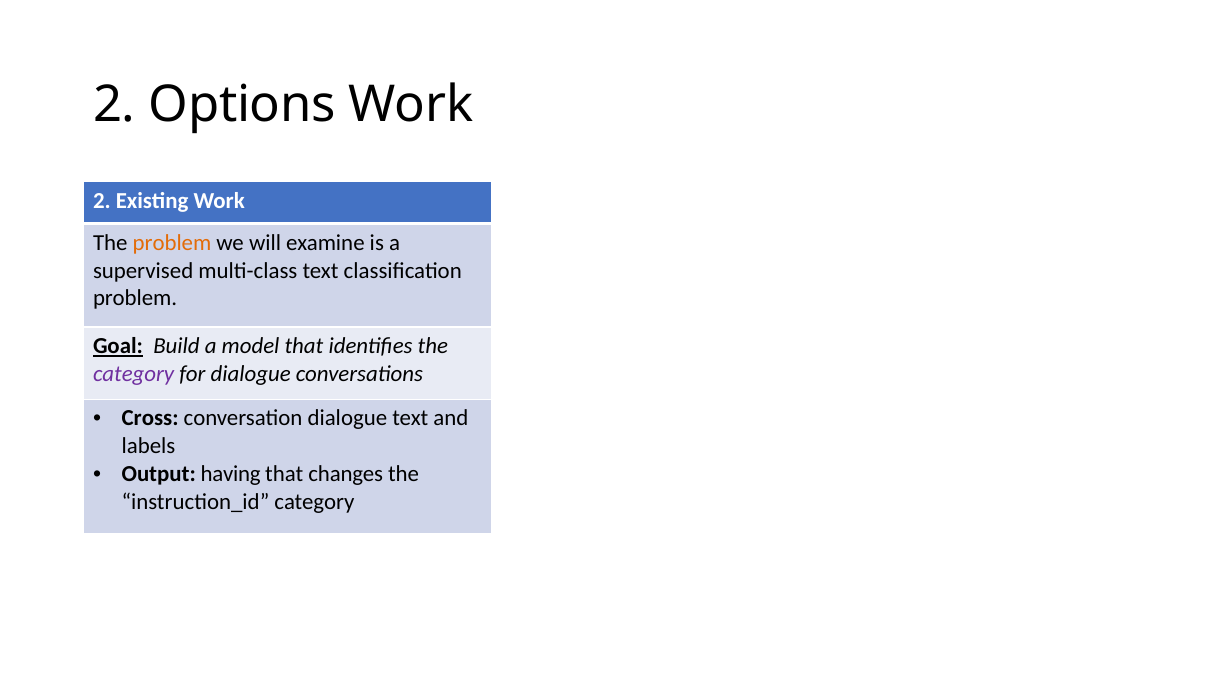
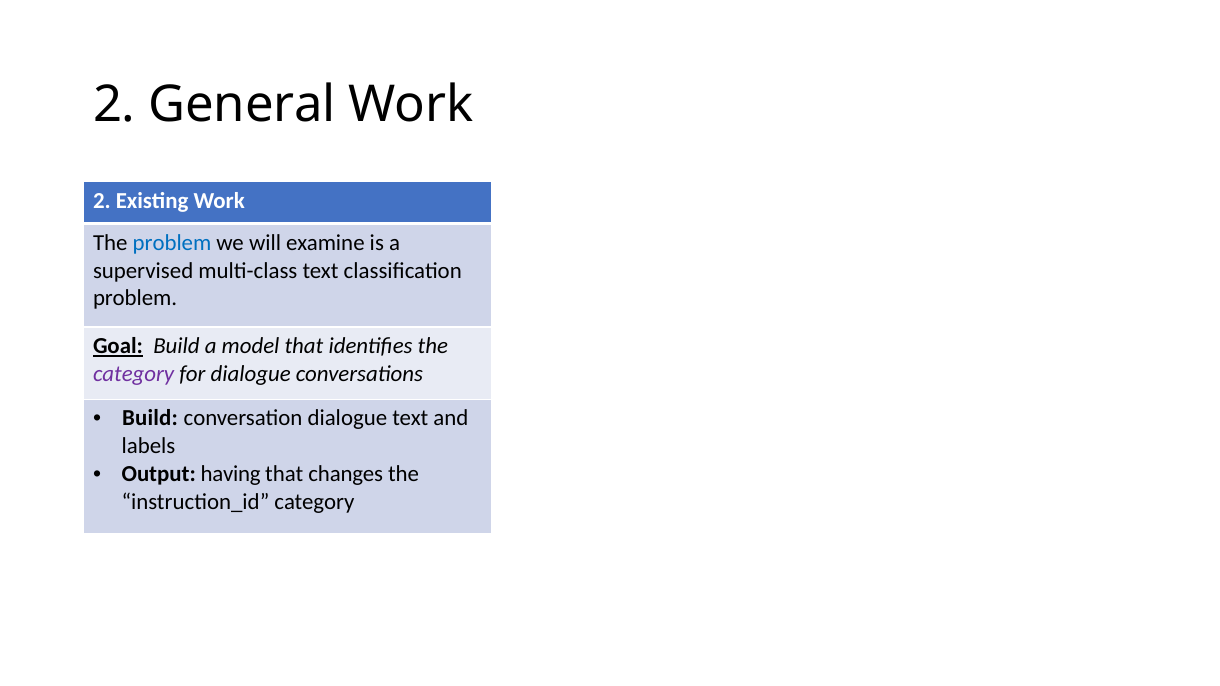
Options: Options -> General (242, 105)
problem colour: orange -> blue (172, 243)
Cross: Cross -> Build (150, 418)
